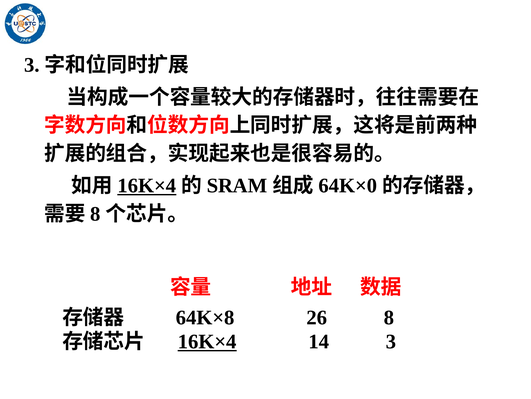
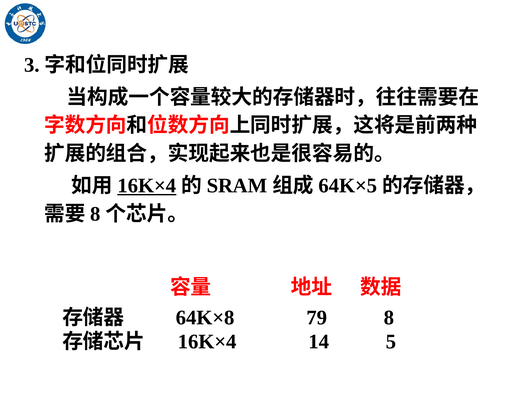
64K×0: 64K×0 -> 64K×5 (348, 185)
26: 26 -> 79 (317, 317)
16K×4 underline: present -> none (207, 341)
14 3: 3 -> 5 (391, 341)
